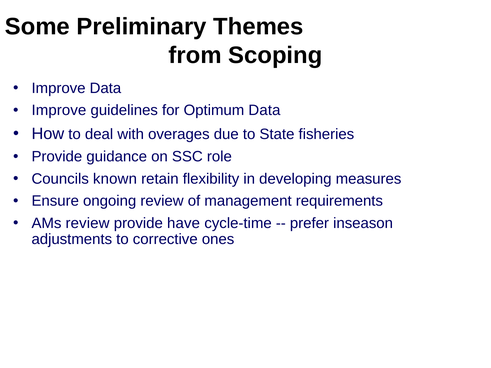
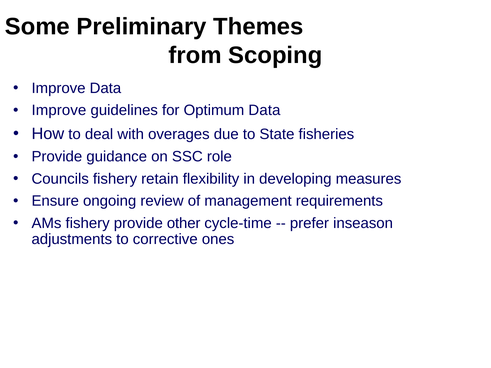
Councils known: known -> fishery (115, 179)
AMs review: review -> fishery (88, 223)
have: have -> other (184, 223)
